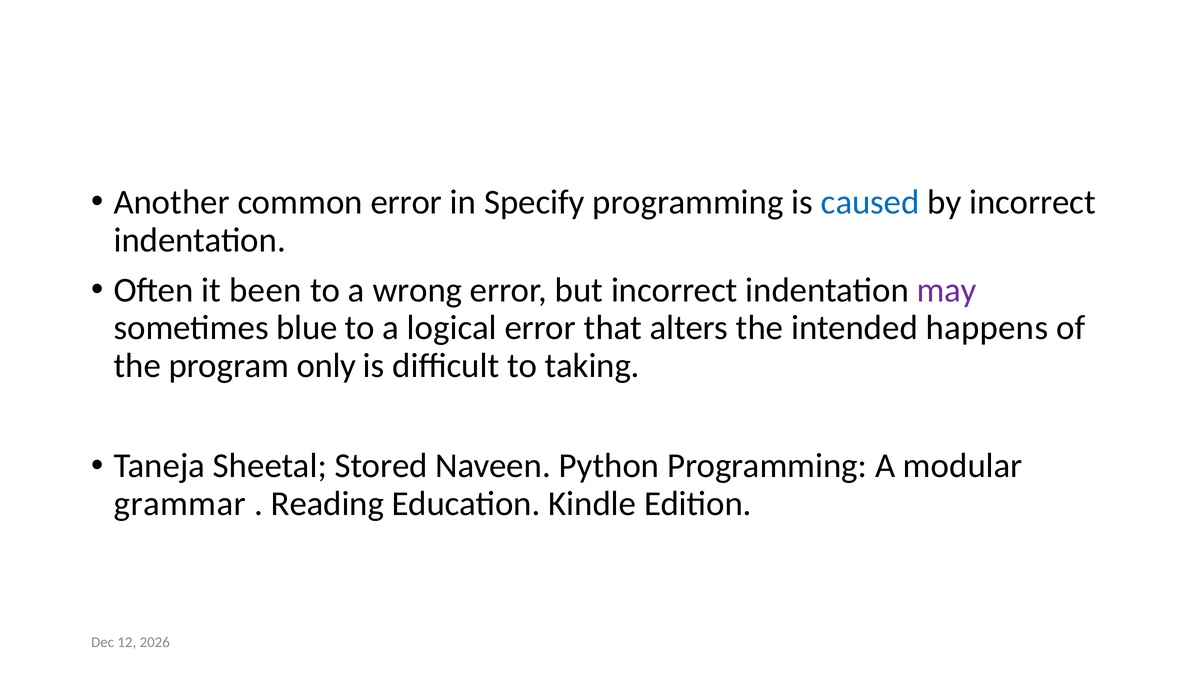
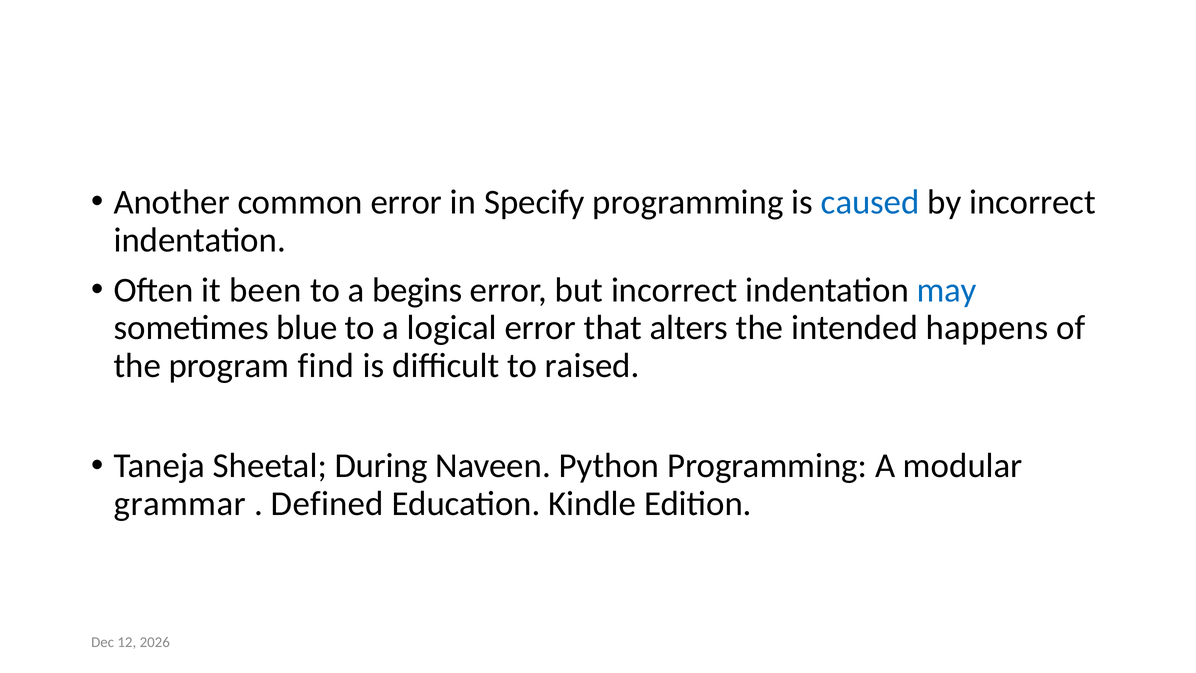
wrong: wrong -> begins (417, 290)
may colour: purple -> blue (947, 290)
only: only -> find (326, 365)
taking: taking -> raised (592, 365)
Stored: Stored -> During (381, 466)
Reading: Reading -> Defined (327, 503)
